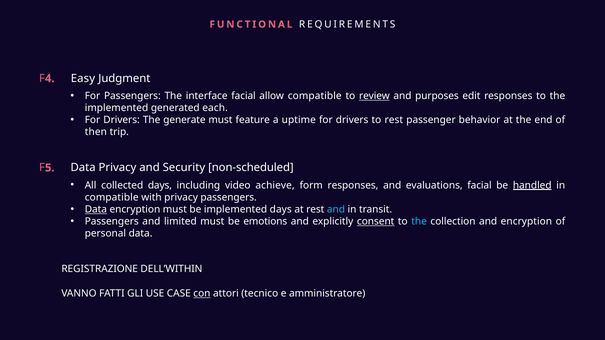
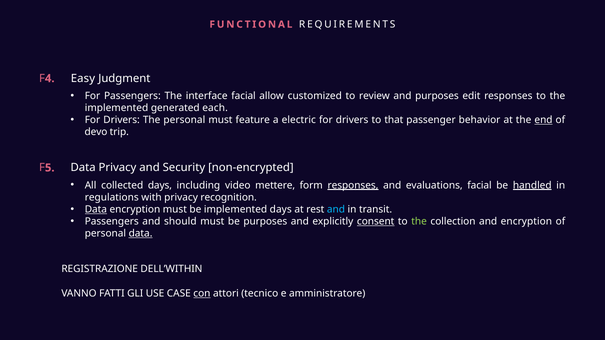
allow compatible: compatible -> customized (315, 96)
review underline: present -> none (374, 96)
The generate: generate -> personal (184, 120)
uptime: uptime -> electric (299, 120)
to rest: rest -> that (394, 120)
end underline: none -> present (544, 120)
then: then -> devo (96, 132)
non-scheduled: non-scheduled -> non-encrypted (251, 168)
achieve: achieve -> mettere (275, 185)
responses underline: none -> present (353, 185)
compatible: compatible -> regulations (112, 197)
privacy passengers: passengers -> recognition (229, 197)
limited: limited -> should (180, 222)
be emotions: emotions -> purposes (265, 222)
the colour: light blue -> light green (419, 222)
data underline: none -> present (141, 234)
